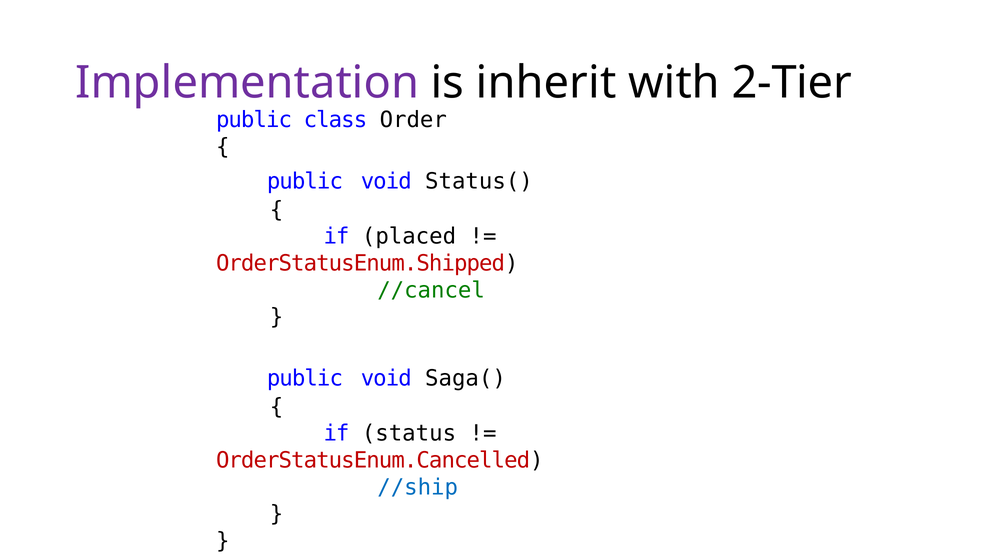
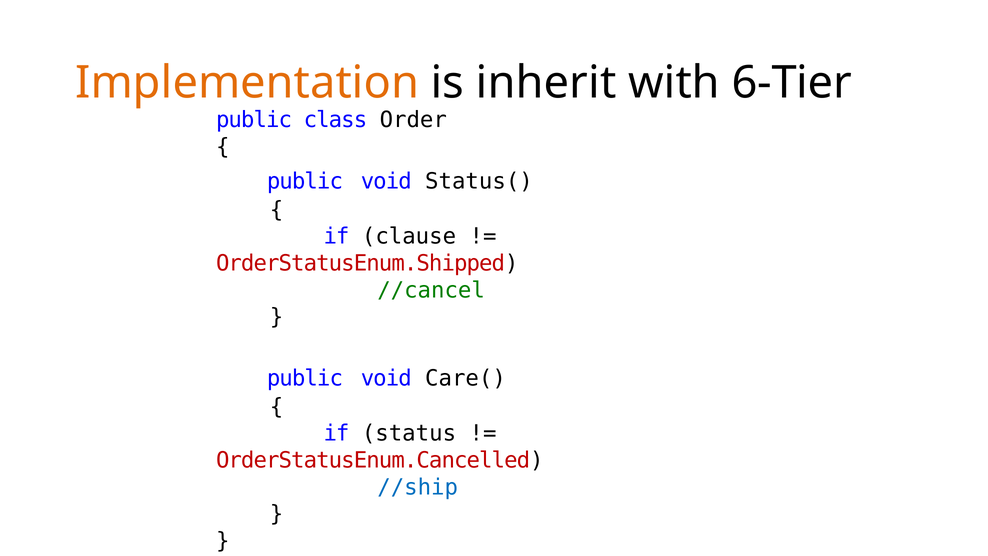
Implementation colour: purple -> orange (247, 83)
2-Tier: 2-Tier -> 6-Tier (792, 83)
placed: placed -> clause (409, 236)
Saga(: Saga( -> Care( (465, 378)
